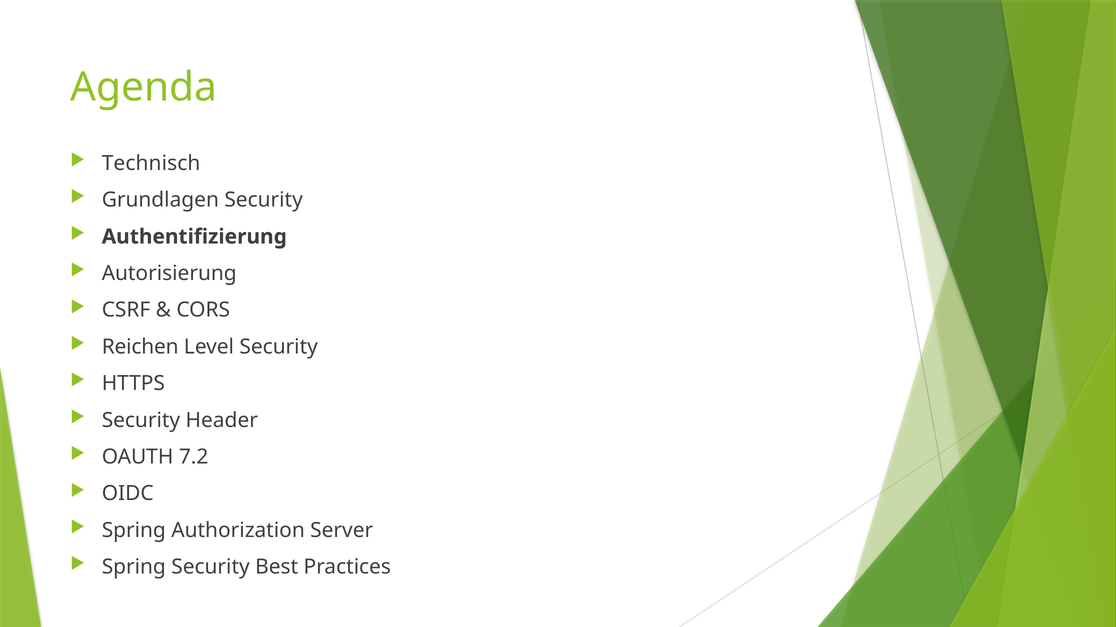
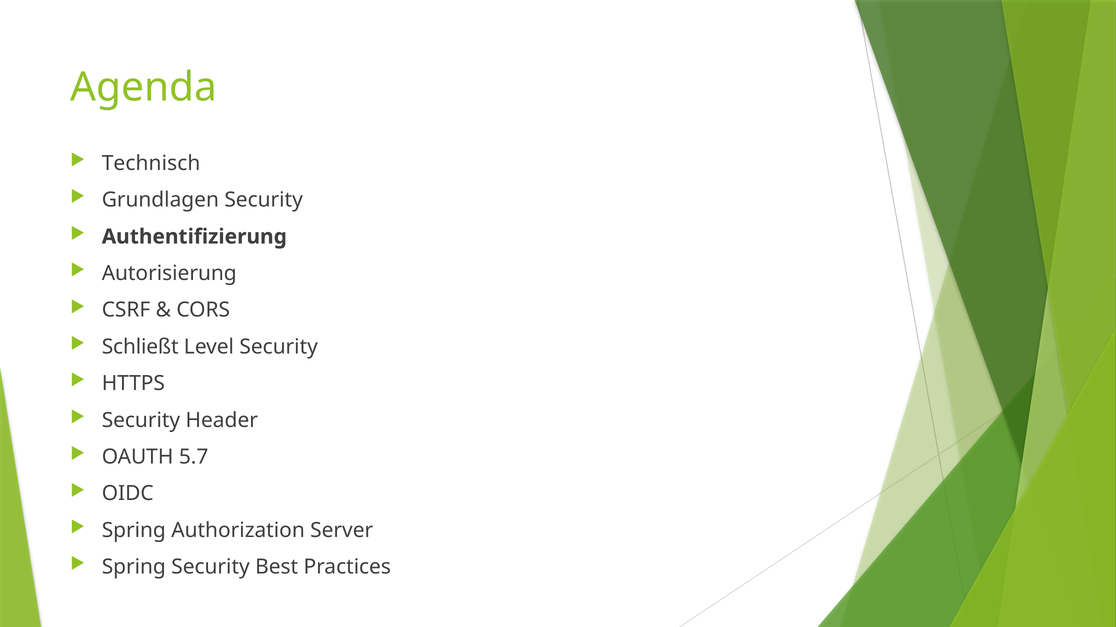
Reichen: Reichen -> Schließt (140, 347)
7.2: 7.2 -> 5.7 (194, 457)
